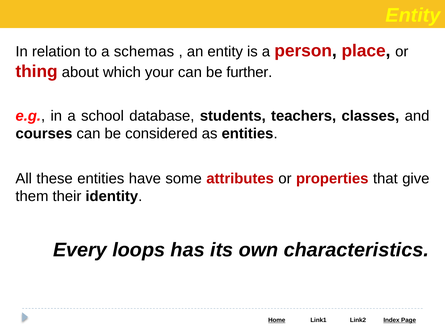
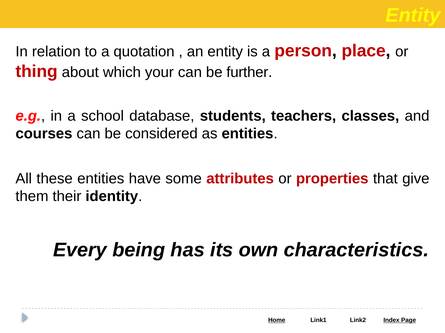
schemas: schemas -> quotation (144, 52)
loops: loops -> being (139, 250)
